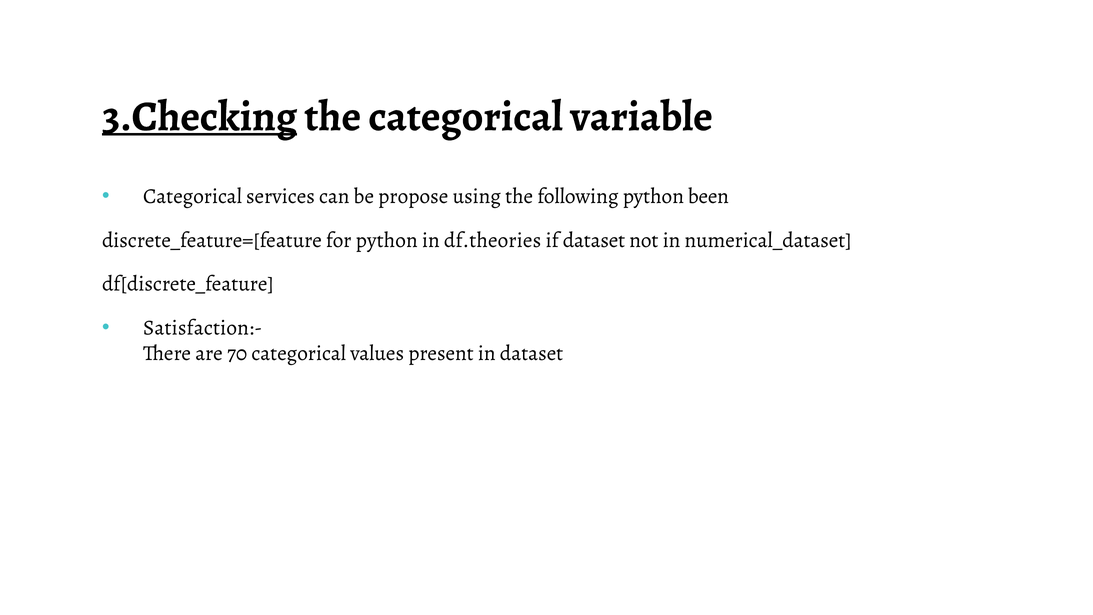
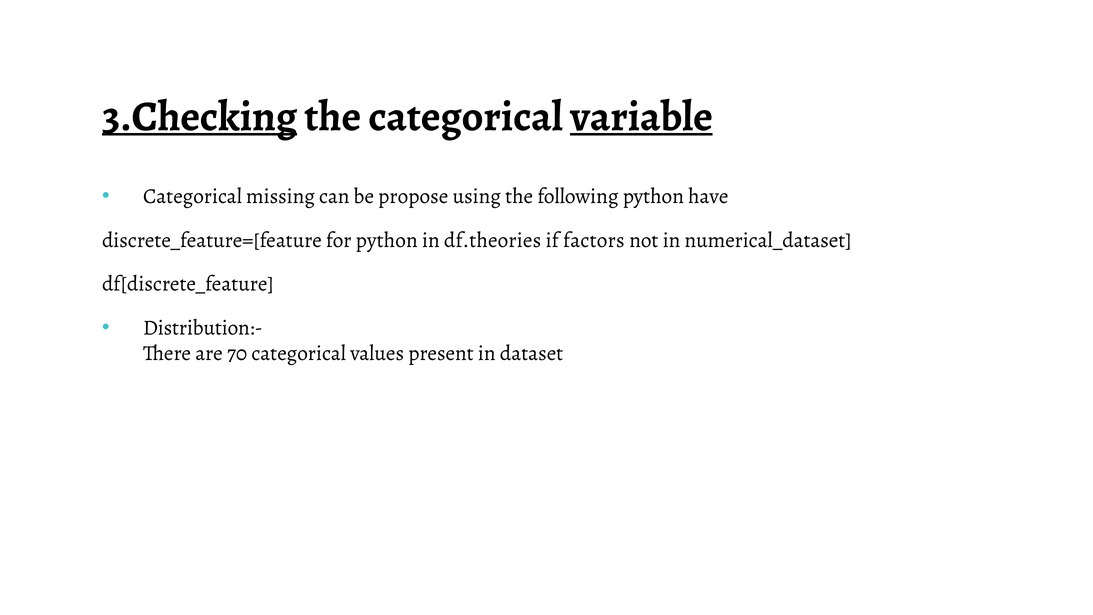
variable underline: none -> present (642, 116)
services: services -> missing (280, 196)
been: been -> have (708, 196)
if dataset: dataset -> factors (594, 240)
Satisfaction:-: Satisfaction:- -> Distribution:- (203, 328)
